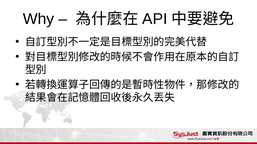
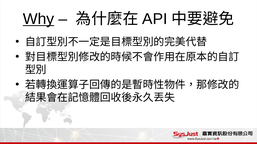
Why underline: none -> present (39, 19)
